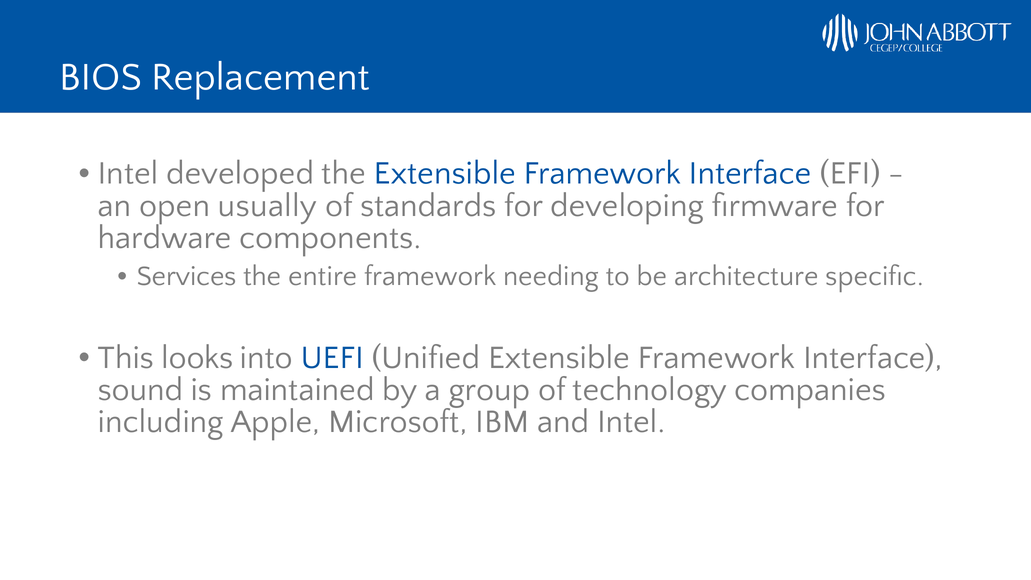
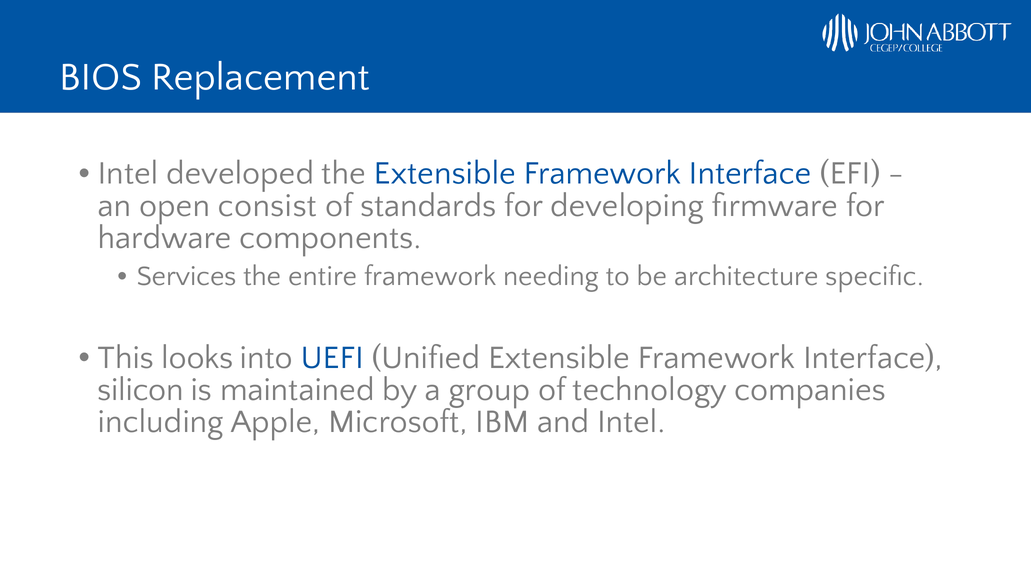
usually: usually -> consist (268, 205)
sound: sound -> silicon (141, 390)
